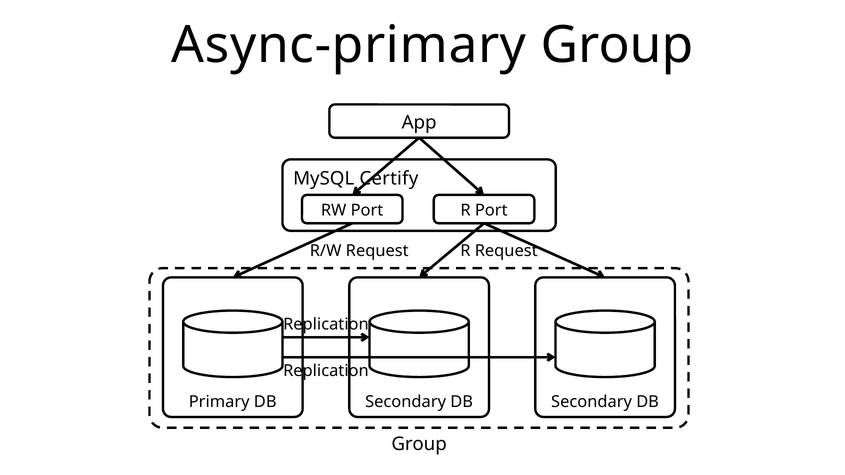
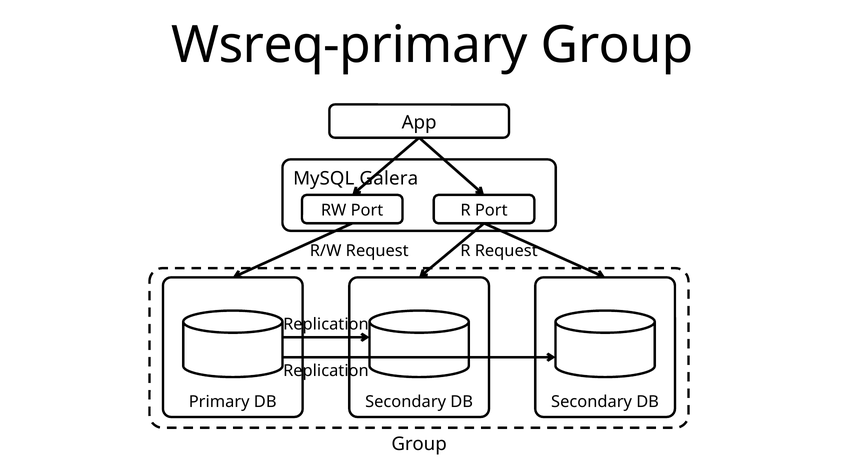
Async-primary: Async-primary -> Wsreq-primary (349, 45)
Certify: Certify -> Galera (389, 179)
